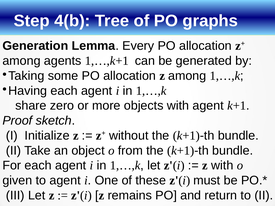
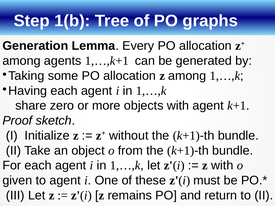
4(b: 4(b -> 1(b (72, 21)
